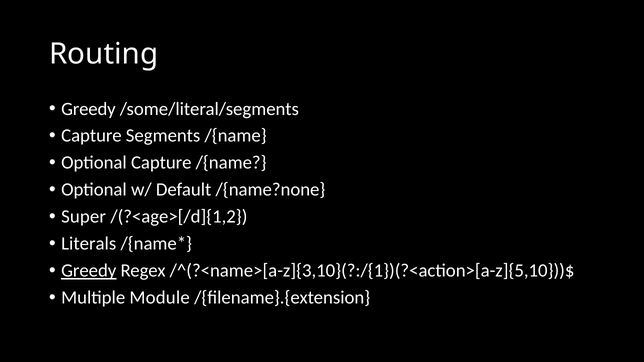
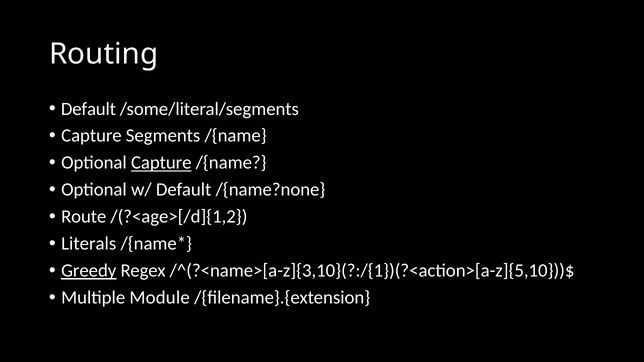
Greedy: Greedy -> Default (88, 109)
Capture underline: none -> present (161, 163)
Super: Super -> Route (84, 217)
